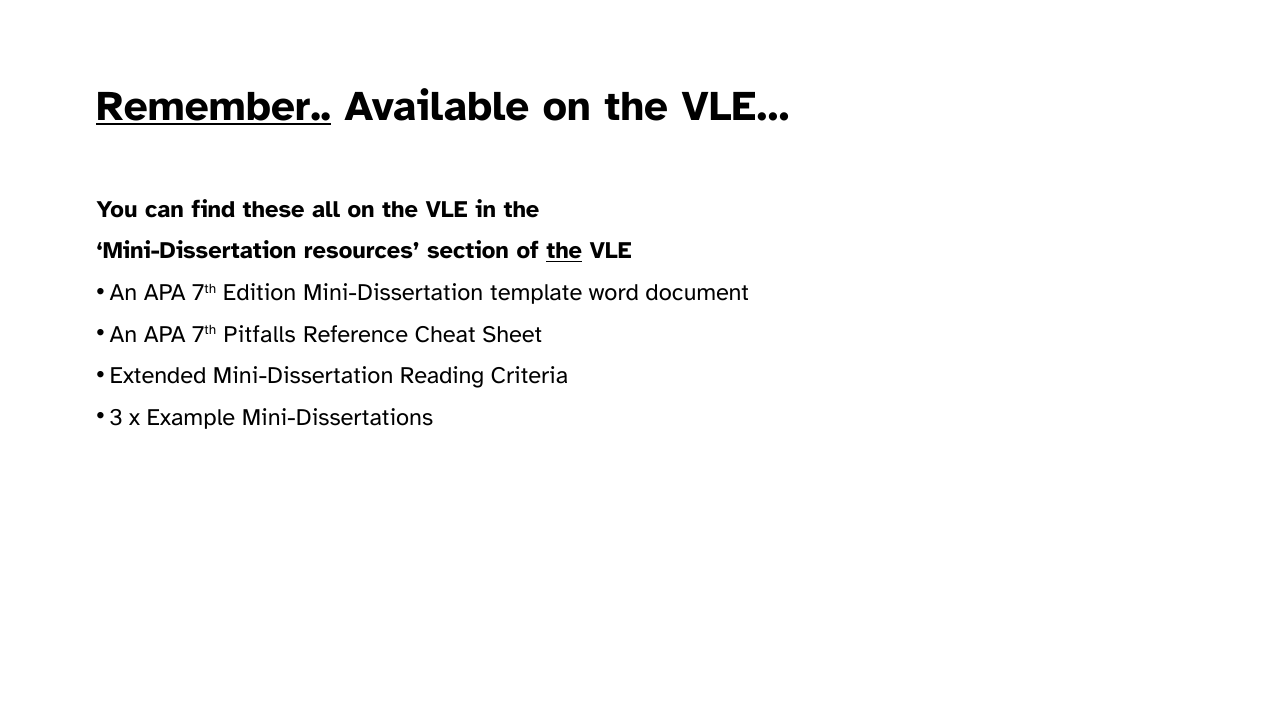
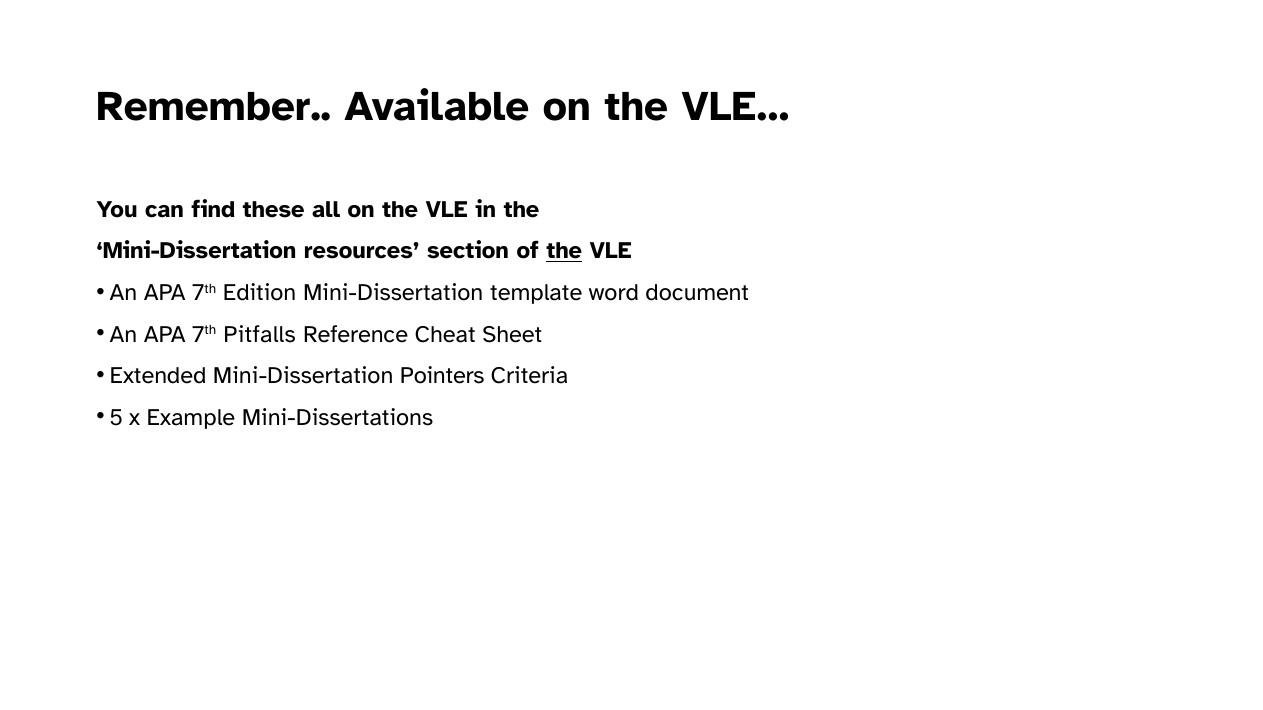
Remember underline: present -> none (214, 106)
Reading: Reading -> Pointers (442, 376)
3: 3 -> 5 (116, 418)
